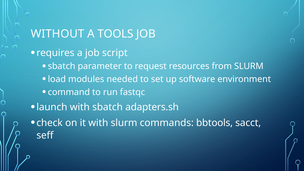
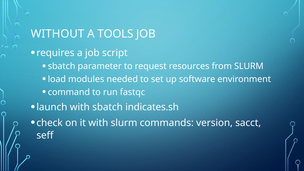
adapters.sh: adapters.sh -> indicates.sh (152, 107)
bbtools: bbtools -> version (214, 123)
